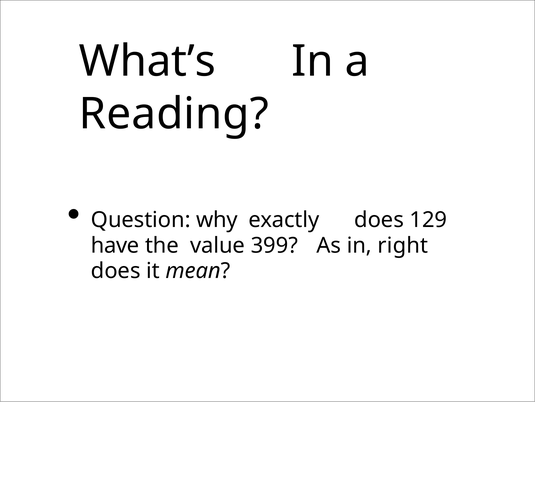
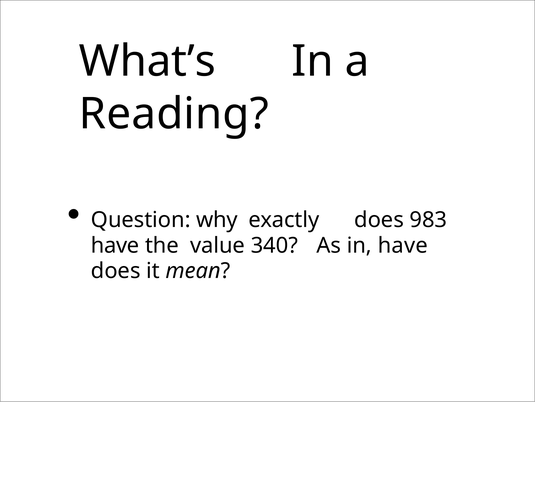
129: 129 -> 983 (428, 220)
399: 399 -> 340 (274, 245)
in right: right -> have (403, 245)
